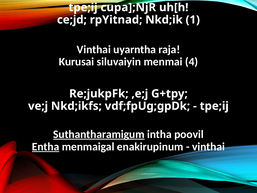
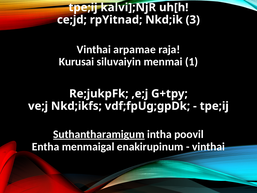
cupa];NjR: cupa];NjR -> kalvi];NjR (128, 7)
1: 1 -> 3 (193, 20)
uyarntha: uyarntha -> arpamae (135, 49)
4: 4 -> 1 (192, 62)
Entha underline: present -> none (46, 146)
